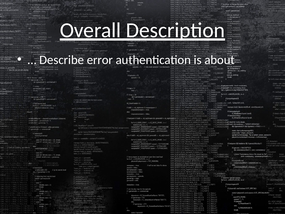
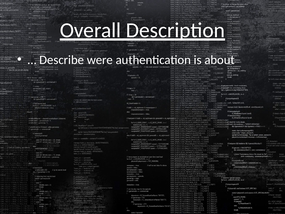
error: error -> were (100, 60)
